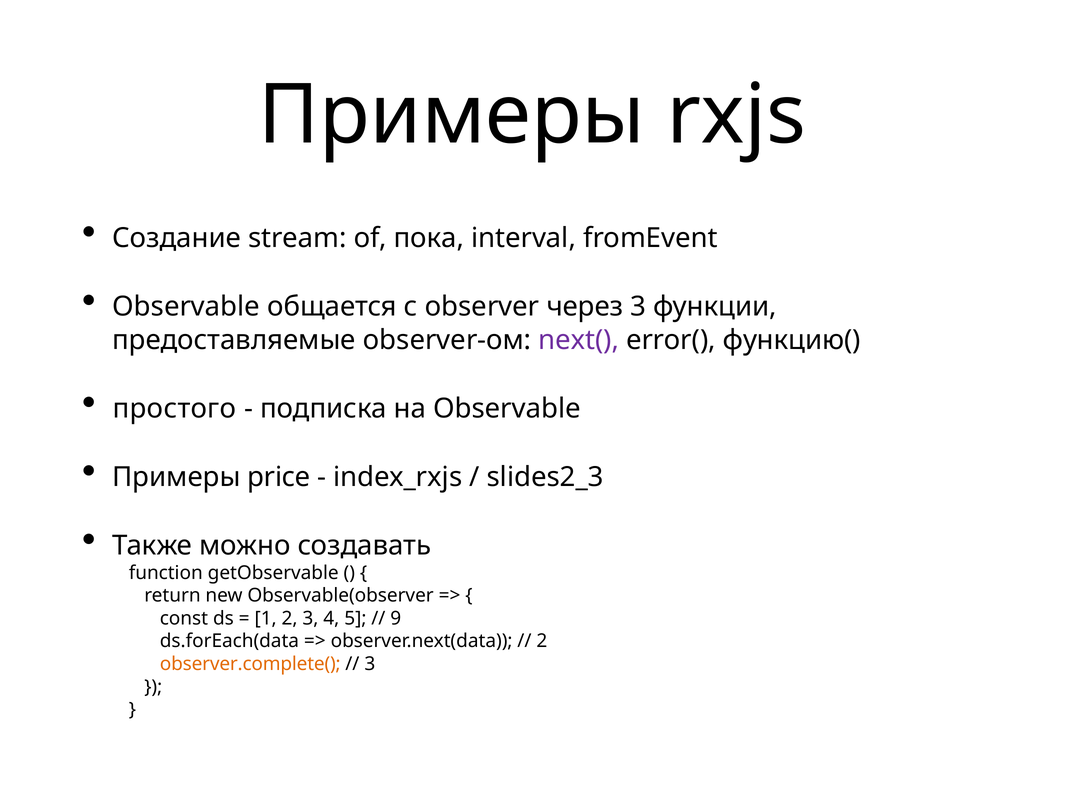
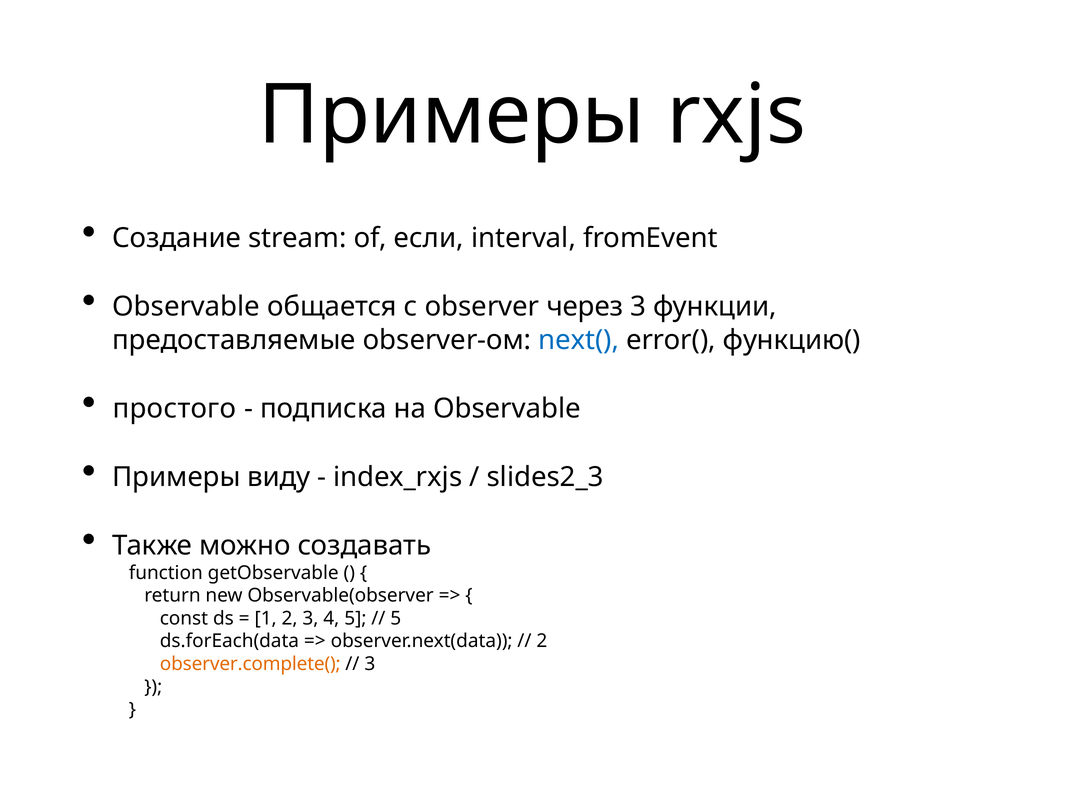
пока: пока -> если (429, 238)
next( colour: purple -> blue (579, 340)
price: price -> виду (279, 477)
9: 9 -> 5 (396, 618)
